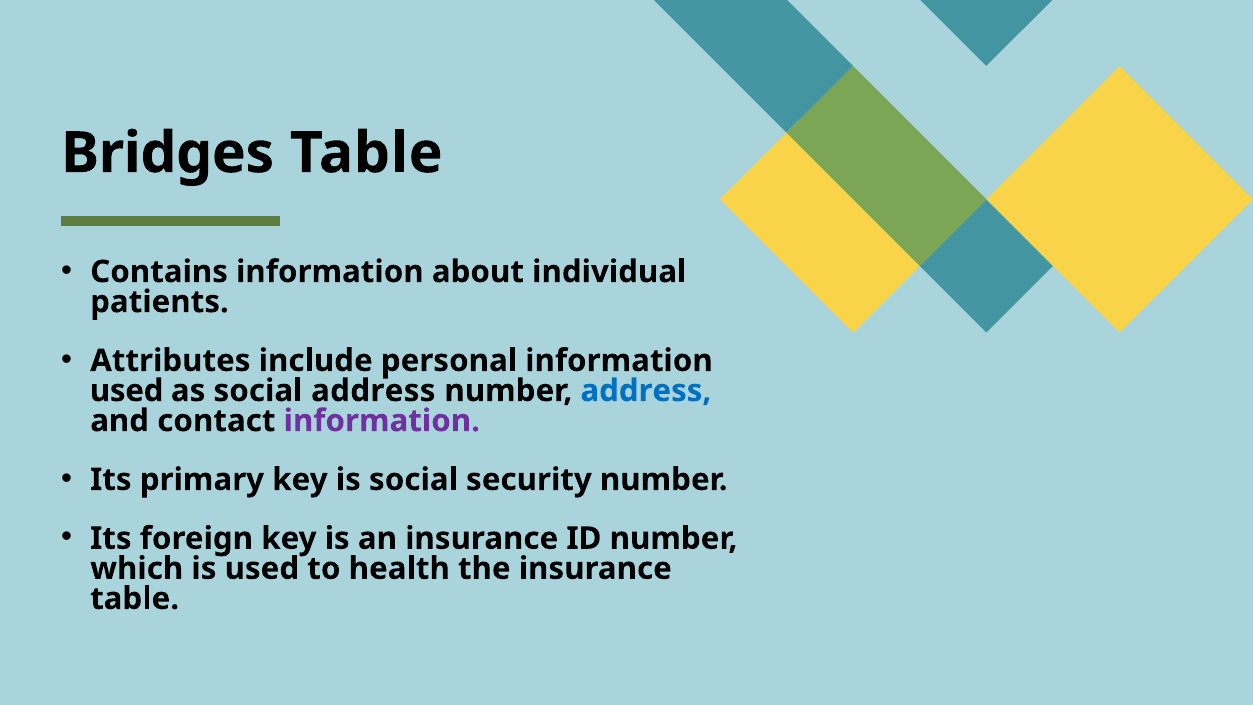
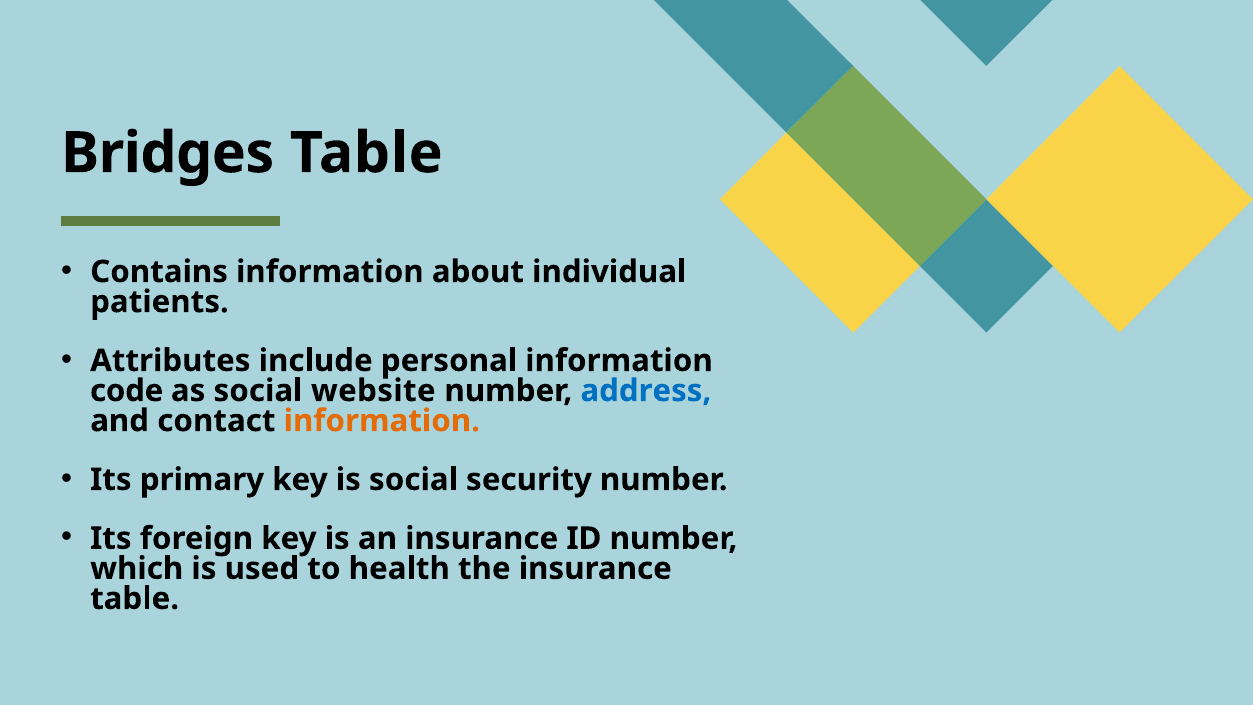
used: used -> code (127, 391)
social address: address -> website (373, 391)
information colour: purple -> orange (382, 421)
